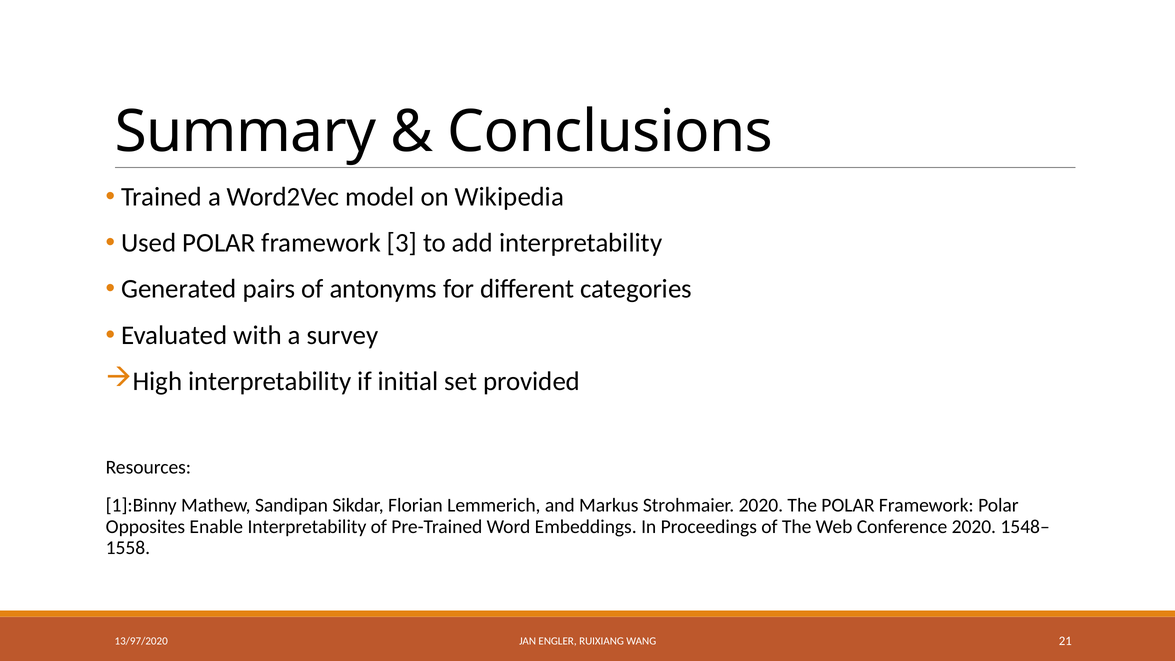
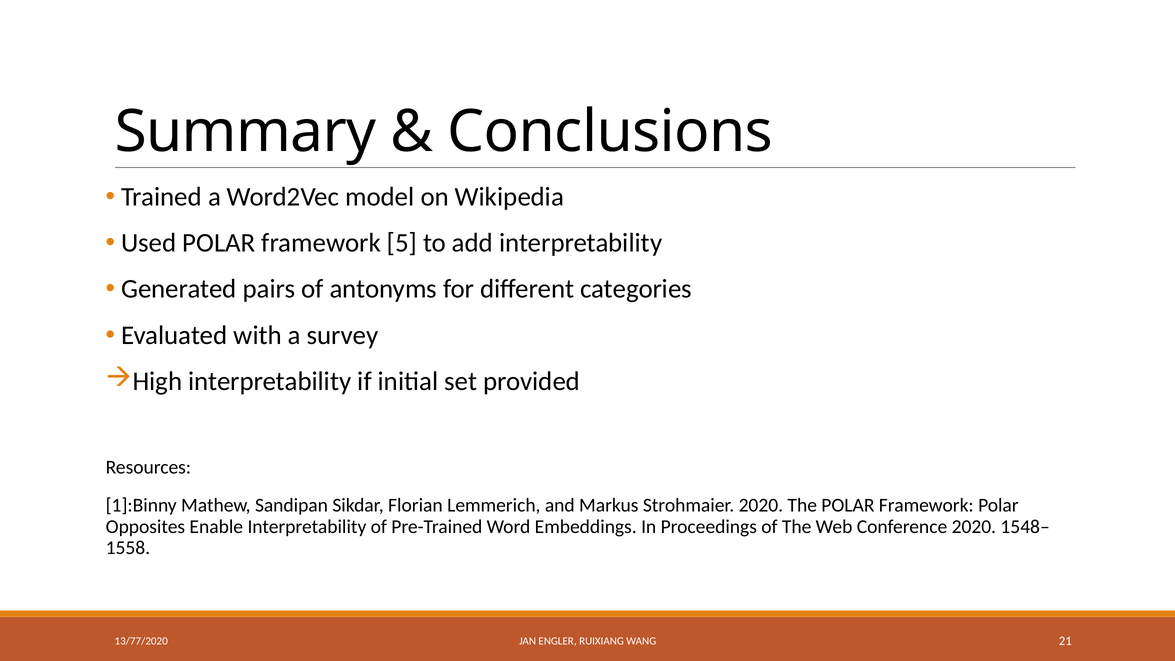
3: 3 -> 5 (402, 243)
13/97/2020: 13/97/2020 -> 13/77/2020 (141, 641)
